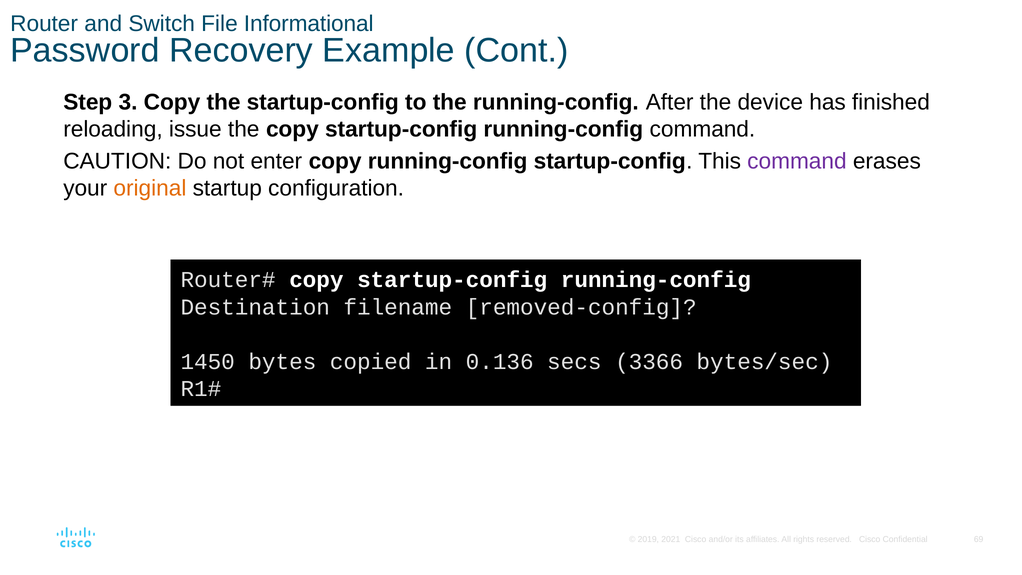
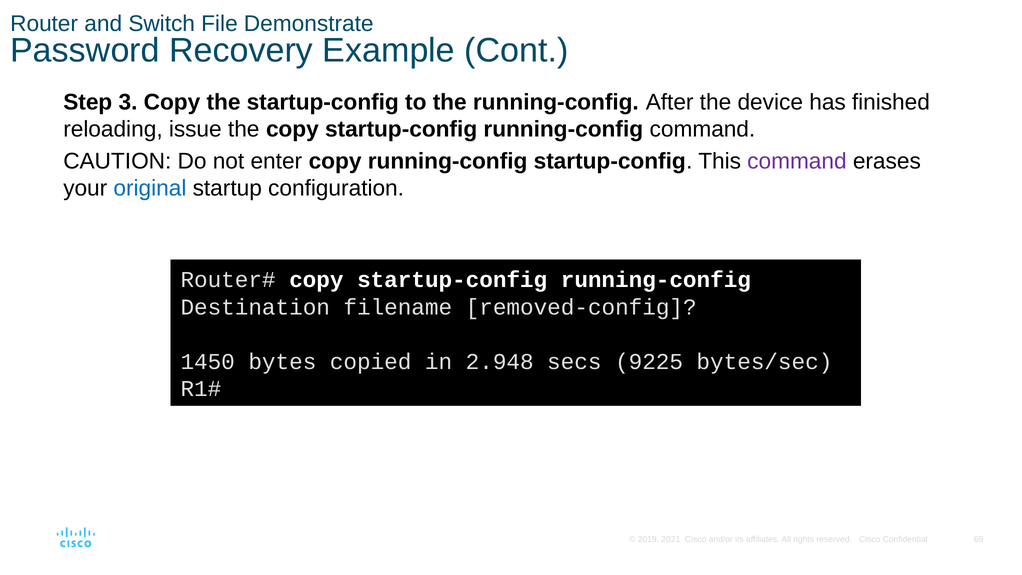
Informational: Informational -> Demonstrate (309, 24)
original colour: orange -> blue (150, 188)
0.136: 0.136 -> 2.948 (500, 362)
3366: 3366 -> 9225 (649, 362)
